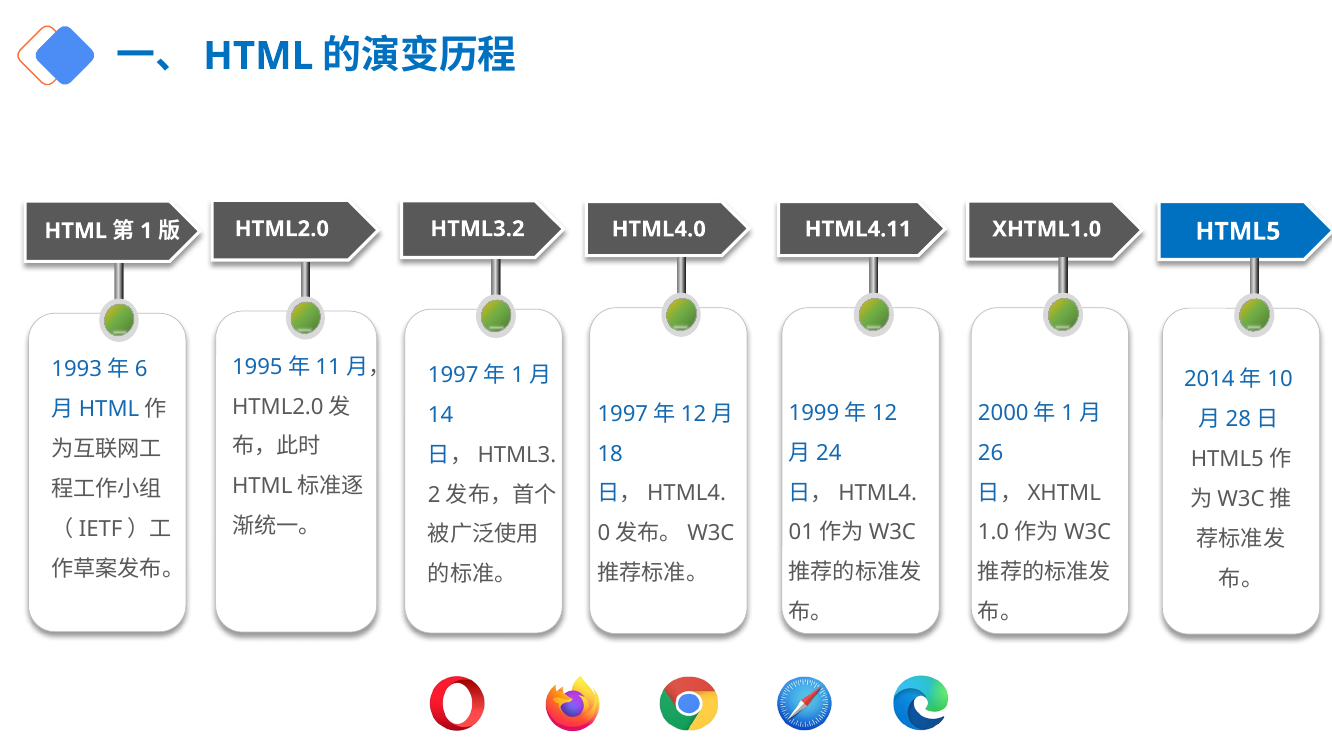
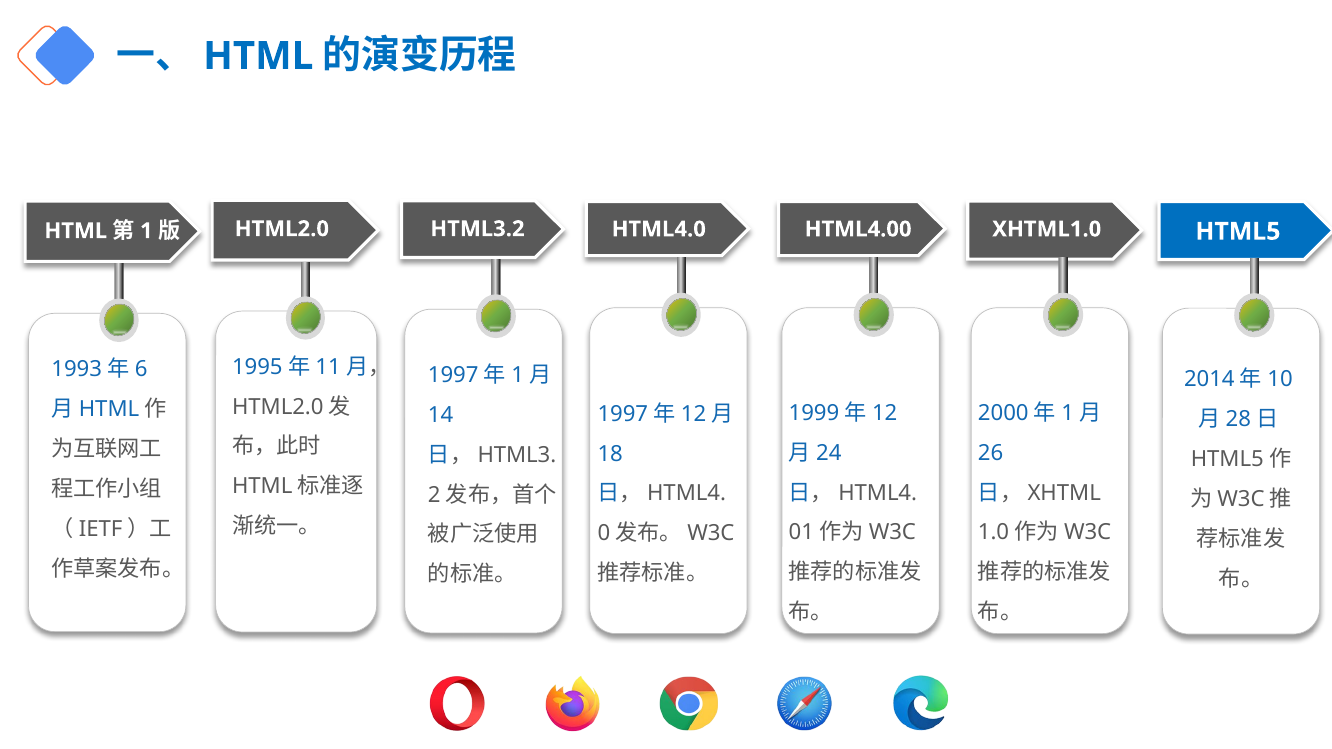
HTML4.11: HTML4.11 -> HTML4.00 (858, 229)
